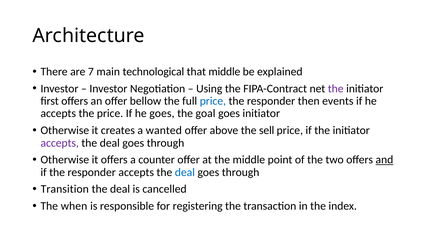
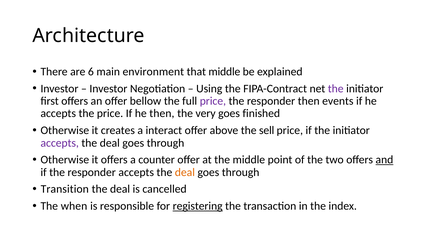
7: 7 -> 6 (91, 72)
technological: technological -> environment (153, 72)
price colour: blue -> purple (213, 101)
he goes: goes -> then (162, 114)
goal: goal -> very (206, 114)
goes initiator: initiator -> finished (261, 114)
wanted: wanted -> interact (164, 130)
deal colour: blue -> orange (185, 172)
registering underline: none -> present (198, 206)
